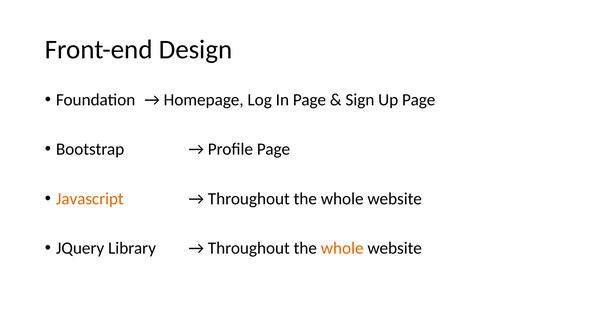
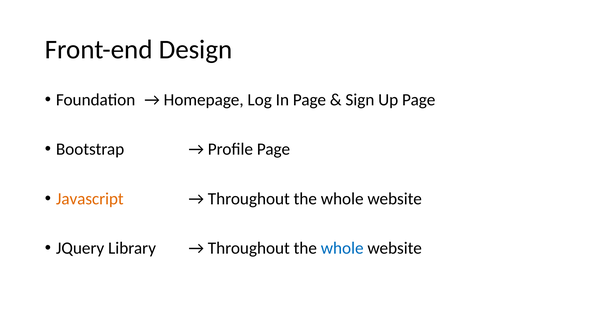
whole colour: orange -> blue (342, 248)
